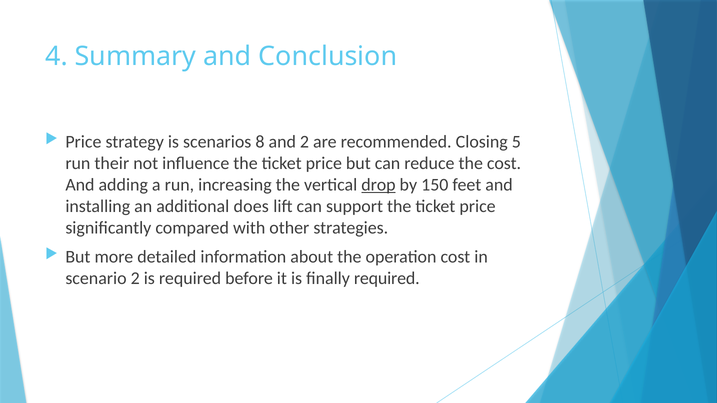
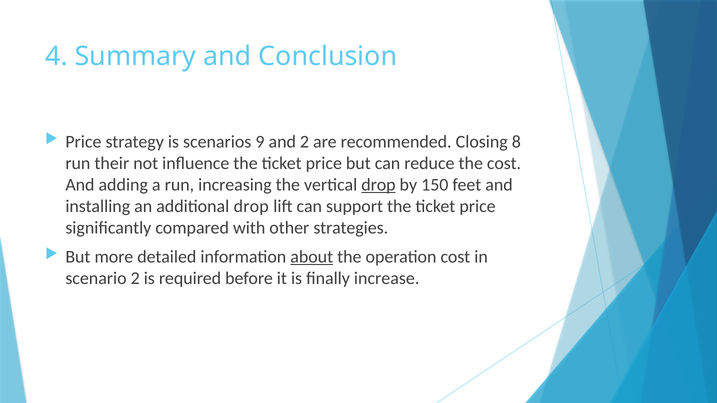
8: 8 -> 9 (260, 142)
5: 5 -> 8 (516, 142)
additional does: does -> drop (251, 206)
about underline: none -> present (312, 257)
finally required: required -> increase (387, 278)
